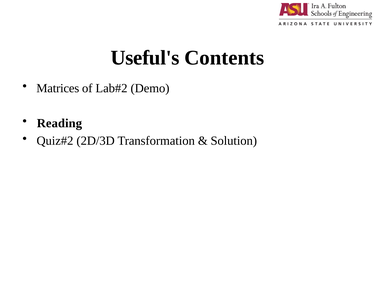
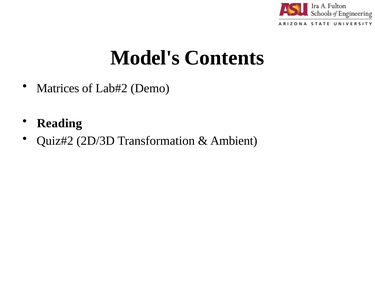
Useful's: Useful's -> Model's (145, 58)
Solution: Solution -> Ambient (234, 141)
